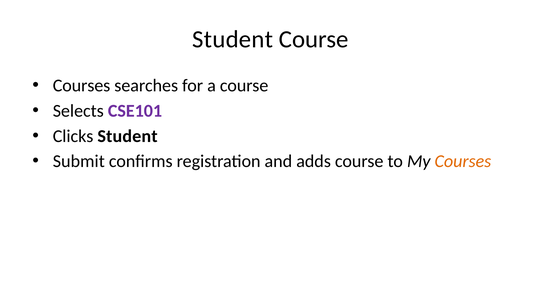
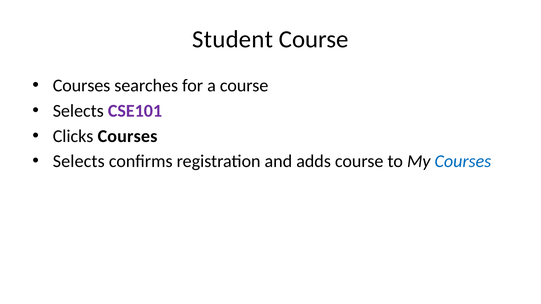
Clicks Student: Student -> Courses (128, 136)
Submit: Submit -> Selects (79, 162)
Courses colour: orange -> blue (463, 162)
